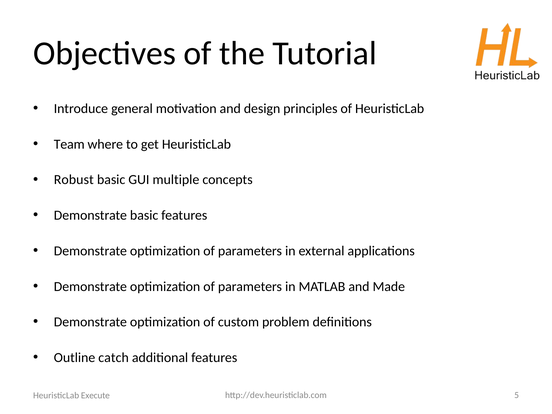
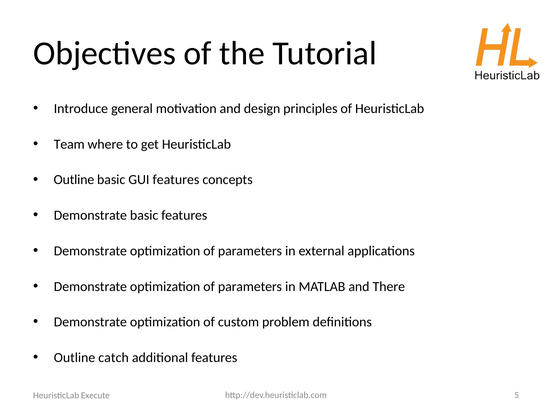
Robust: Robust -> Outline (74, 180)
GUI multiple: multiple -> features (176, 180)
Made: Made -> There (389, 286)
